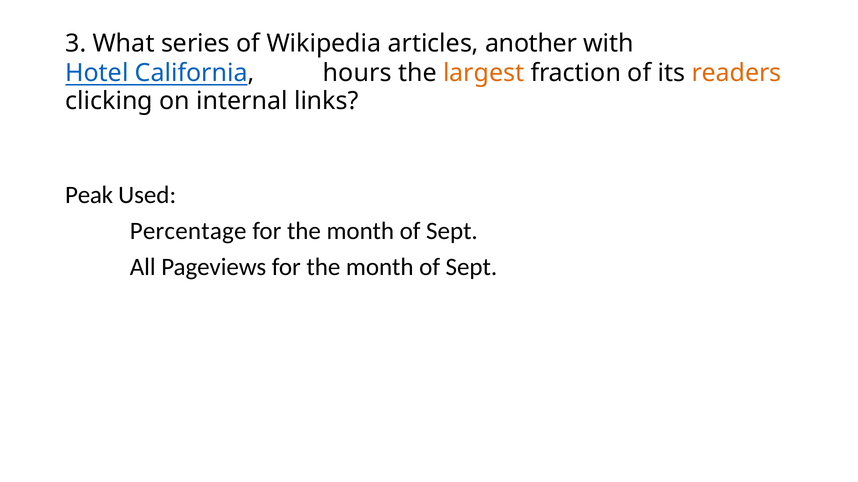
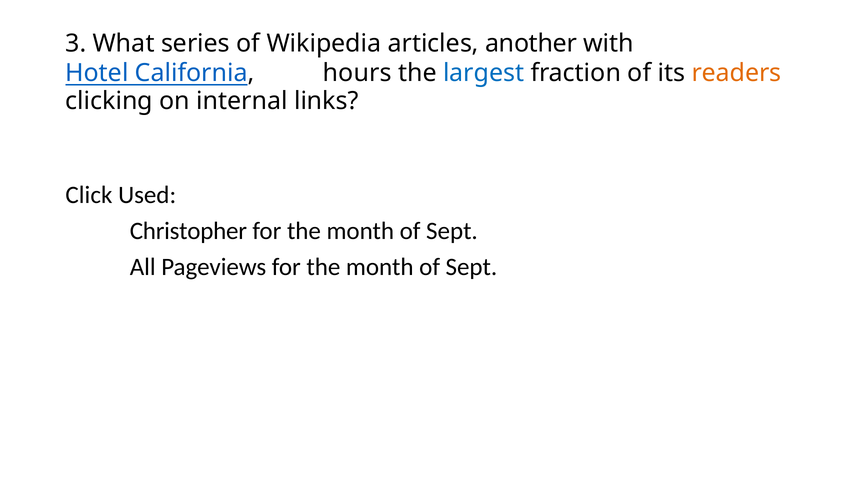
largest colour: orange -> blue (484, 73)
Peak: Peak -> Click (89, 195)
Percentage: Percentage -> Christopher (188, 231)
